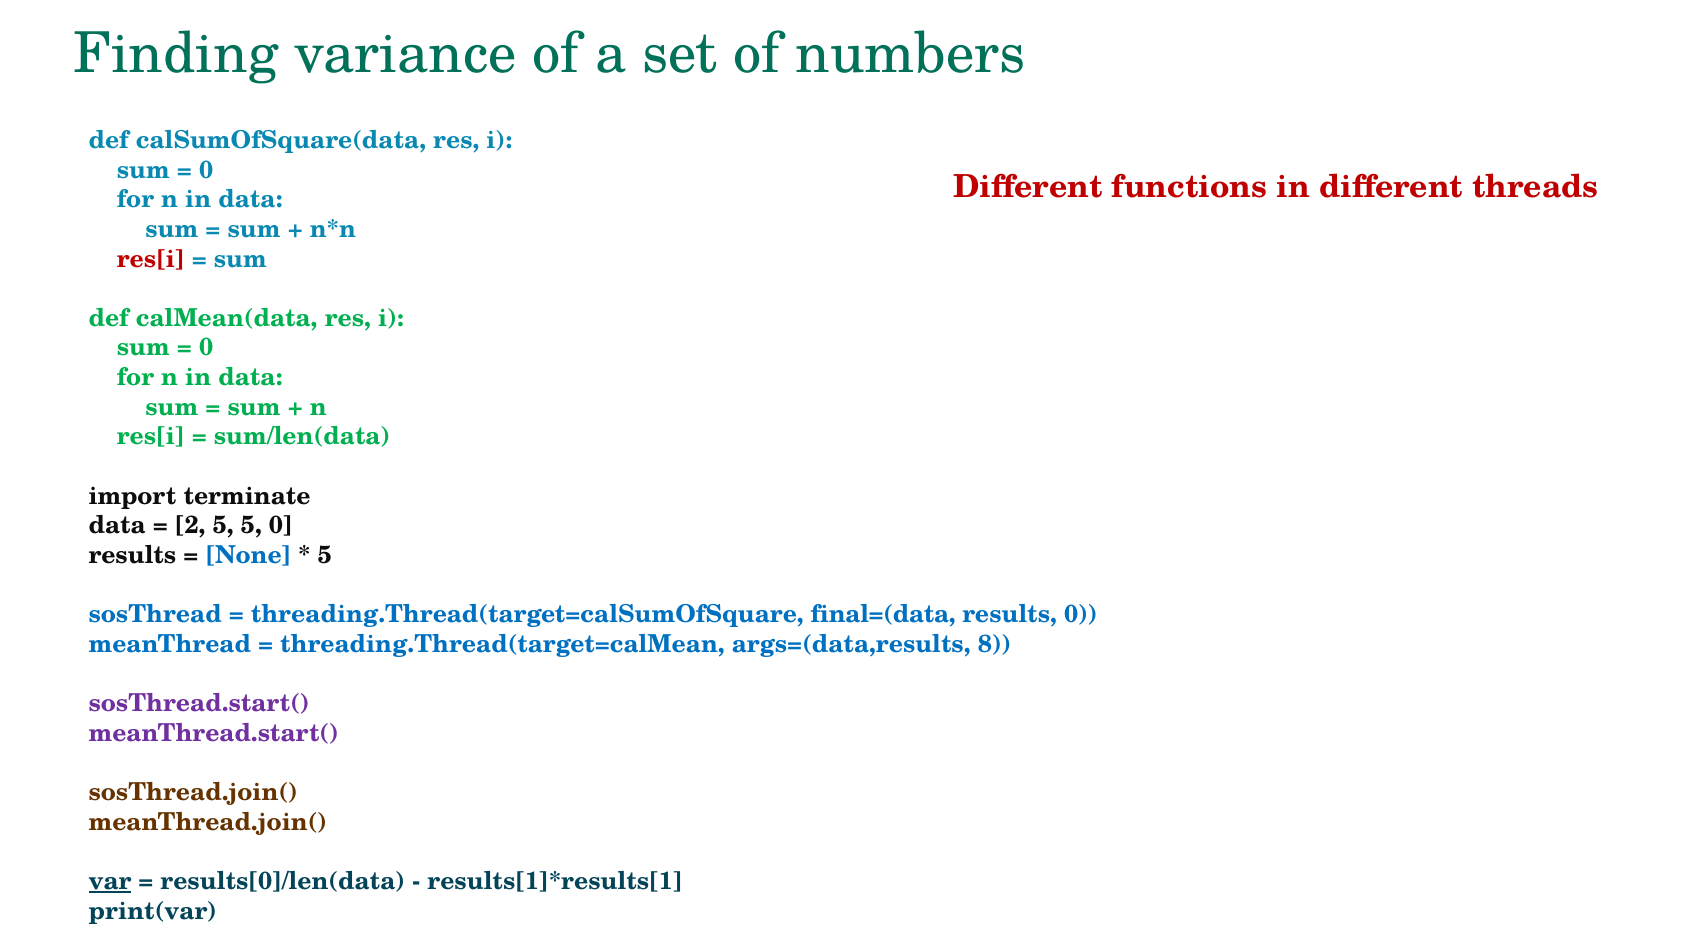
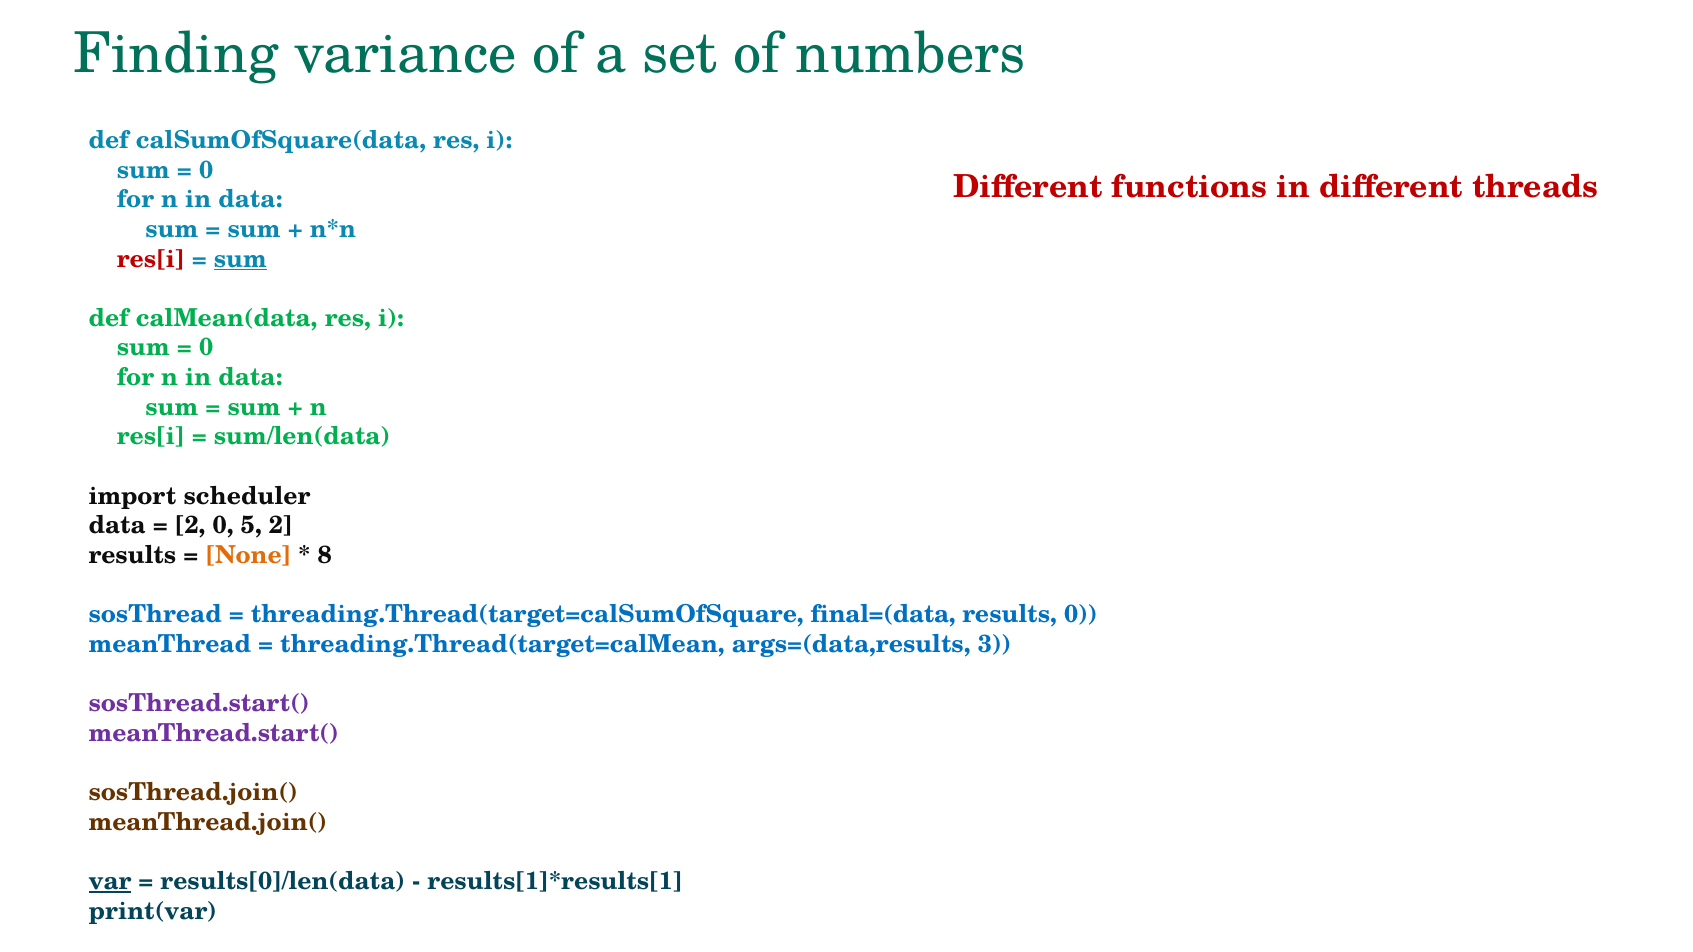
sum underline: none -> present (240, 259)
terminate: terminate -> scheduler (247, 496)
2 5: 5 -> 0 (223, 526)
5 0: 0 -> 2 (281, 526)
None colour: blue -> orange (248, 555)
5: 5 -> 8 (325, 555)
8: 8 -> 3 (995, 644)
